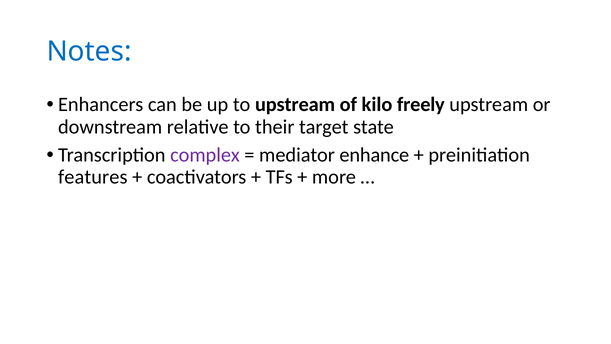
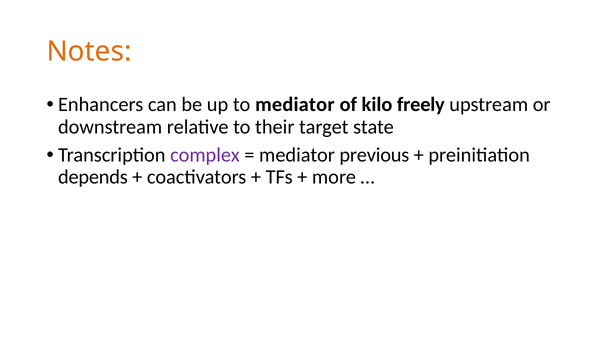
Notes colour: blue -> orange (89, 51)
to upstream: upstream -> mediator (295, 105)
enhance: enhance -> previous (374, 155)
features: features -> depends (93, 177)
